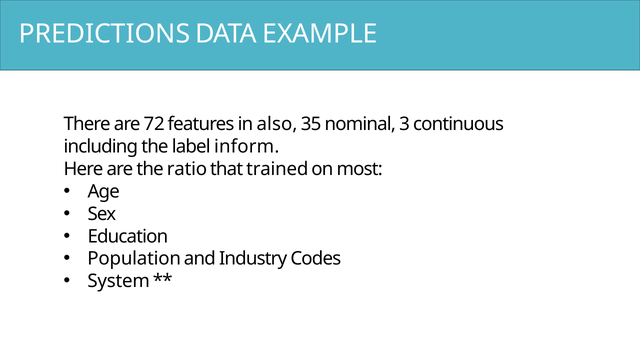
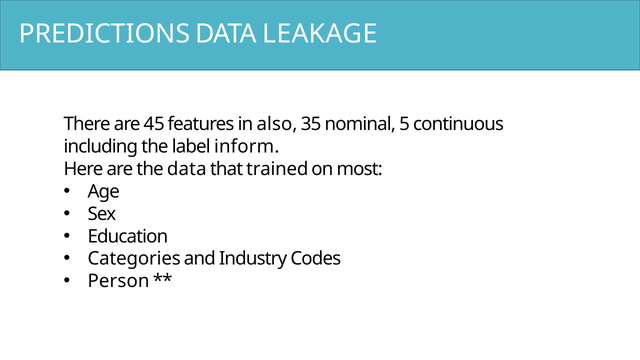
EXAMPLE: EXAMPLE -> LEAKAGE (320, 34)
72: 72 -> 45 (154, 124)
3: 3 -> 5 (405, 124)
the ratio: ratio -> data (187, 169)
Population: Population -> Categories (134, 259)
System: System -> Person (119, 281)
